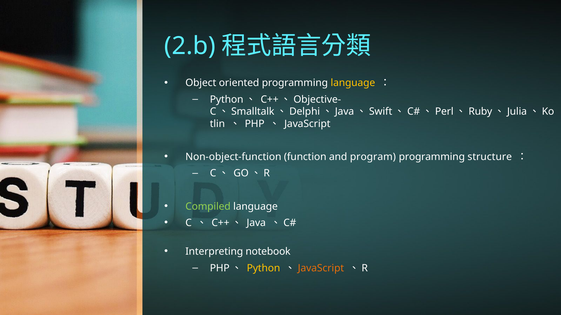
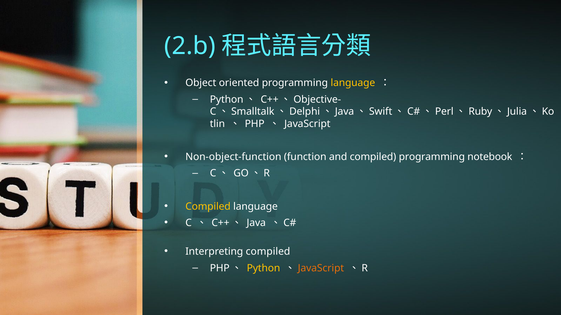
and program: program -> compiled (373, 157)
structure: structure -> notebook (490, 157)
Compiled colour: light green -> yellow (208, 207)
Interpreting notebook: notebook -> compiled (268, 252)
